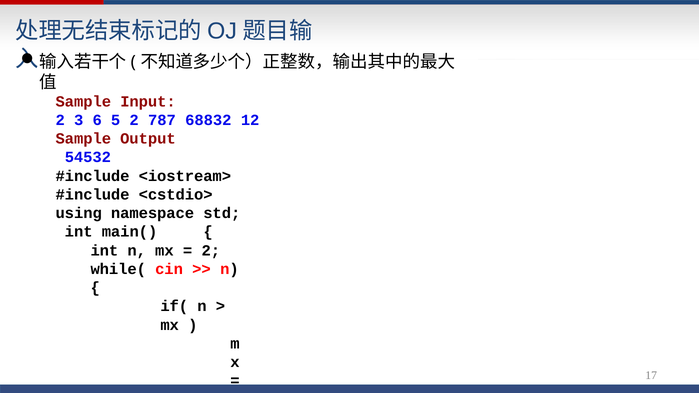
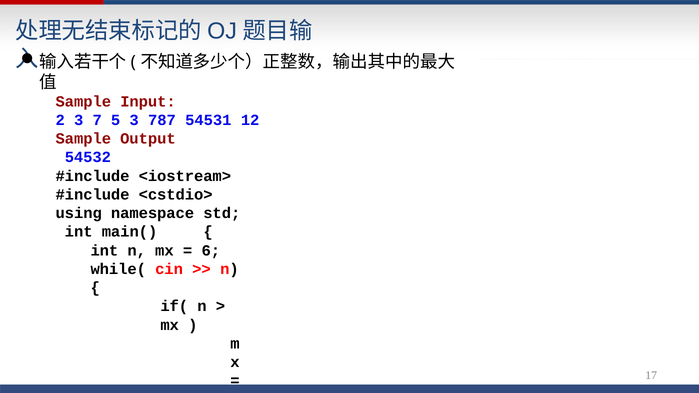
6: 6 -> 7 (97, 120)
5 2: 2 -> 3 (134, 120)
68832: 68832 -> 54531 (208, 120)
2: 2 -> 6 (211, 251)
